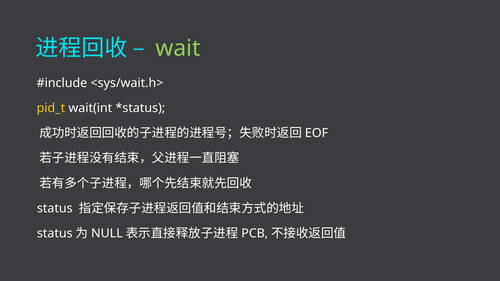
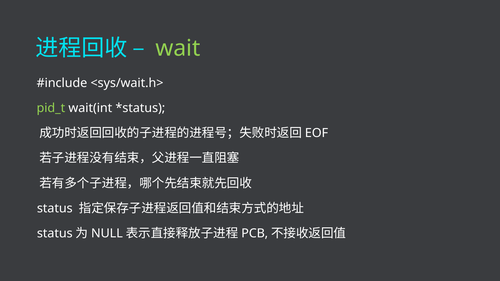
pid_t colour: yellow -> light green (51, 108)
